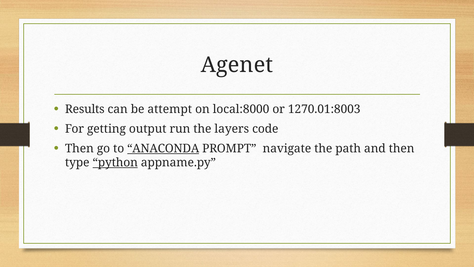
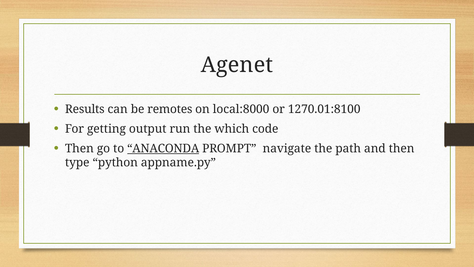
attempt: attempt -> remotes (170, 109)
1270.01:8003: 1270.01:8003 -> 1270.01:8100 (324, 109)
layers: layers -> which (232, 129)
python underline: present -> none (115, 162)
